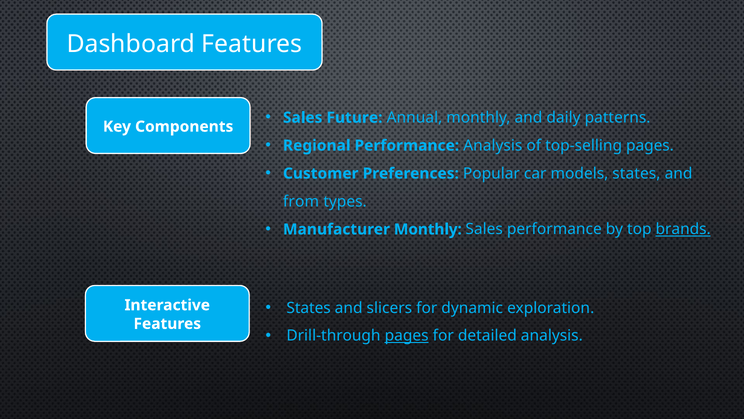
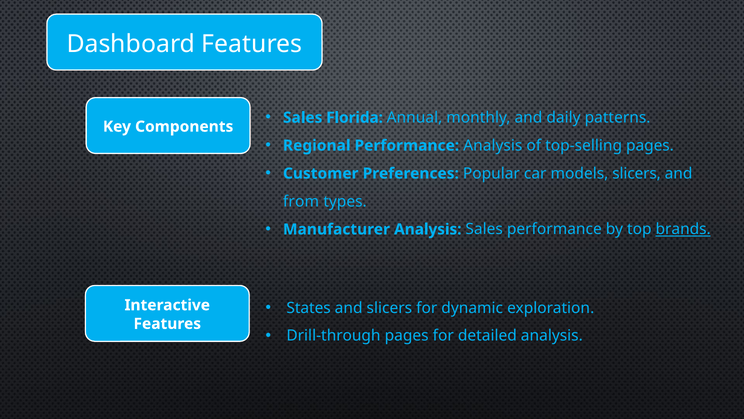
Future: Future -> Florida (355, 117)
models states: states -> slicers (637, 173)
Manufacturer Monthly: Monthly -> Analysis (428, 229)
pages underline: present -> none (407, 335)
